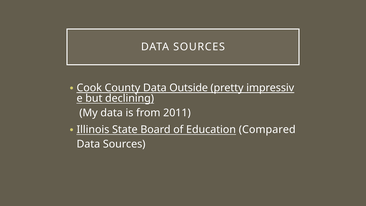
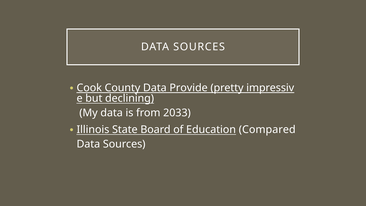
Outside: Outside -> Provide (189, 88)
2011: 2011 -> 2033 (177, 113)
